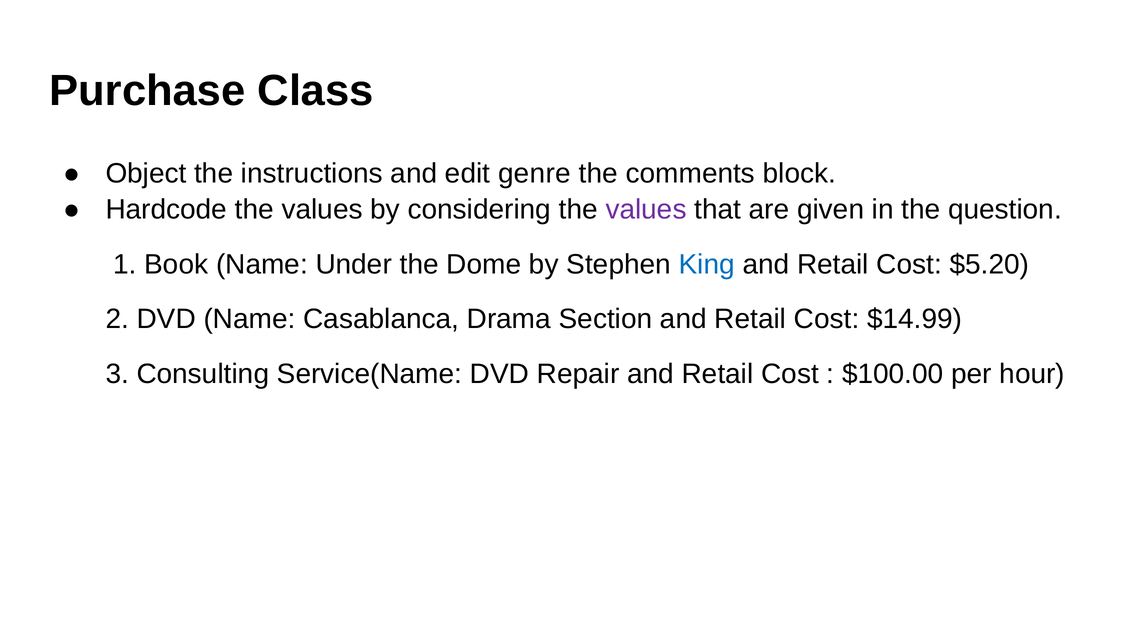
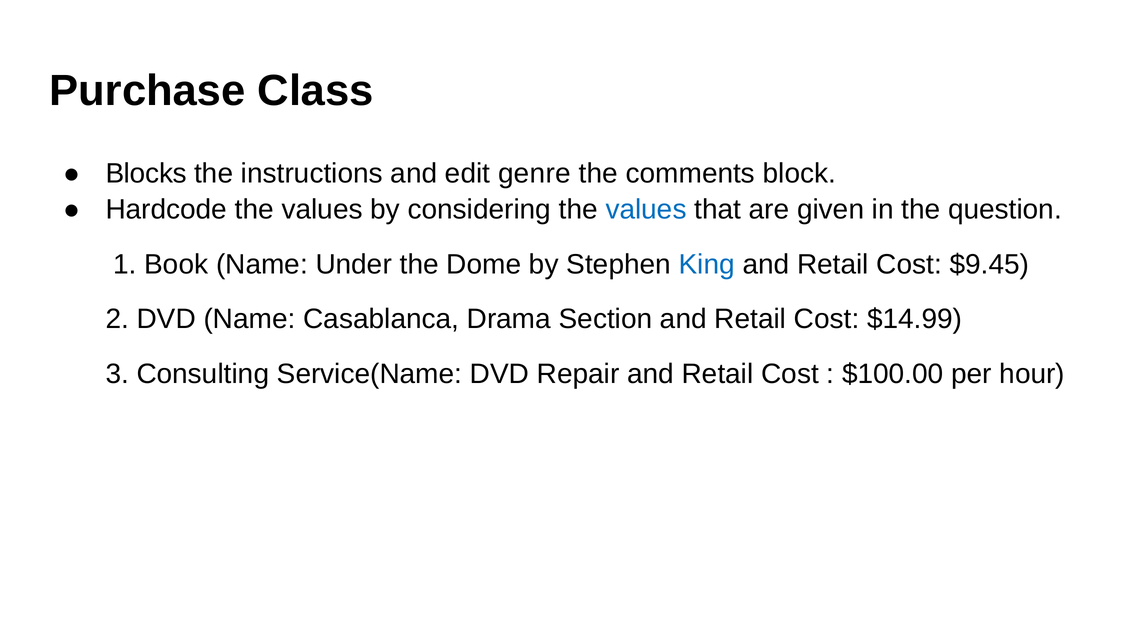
Object: Object -> Blocks (146, 173)
values colour: purple -> blue (646, 210)
$5.20: $5.20 -> $9.45 (989, 264)
